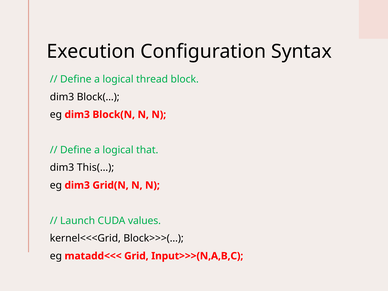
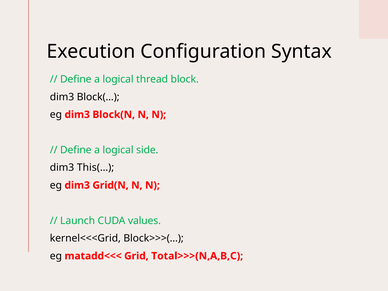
that: that -> side (147, 150)
Input>>>(N,A,B,C: Input>>>(N,A,B,C -> Total>>>(N,A,B,C (197, 256)
